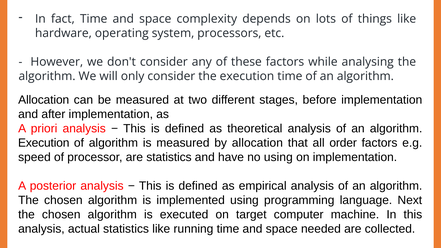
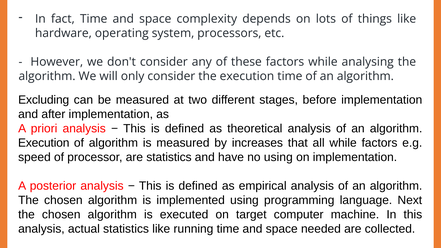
Allocation: Allocation -> Excluding (44, 100)
by allocation: allocation -> increases (257, 143)
all order: order -> while (343, 143)
